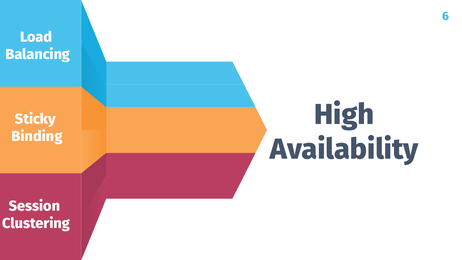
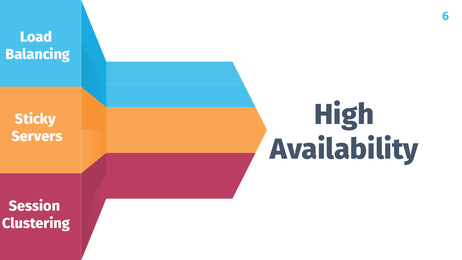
Binding: Binding -> Servers (37, 136)
